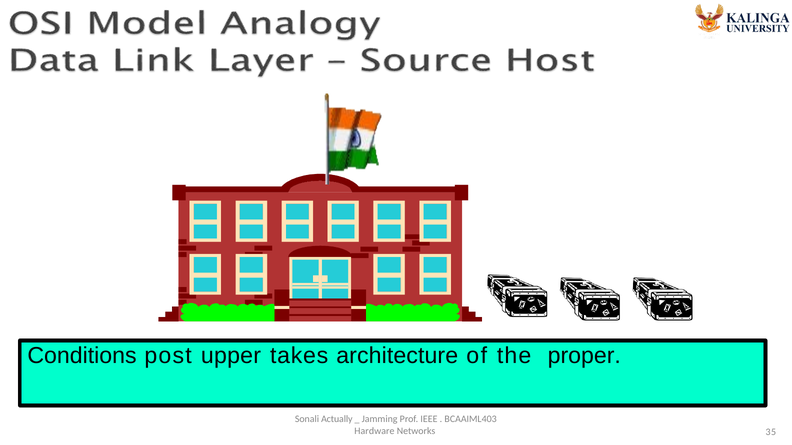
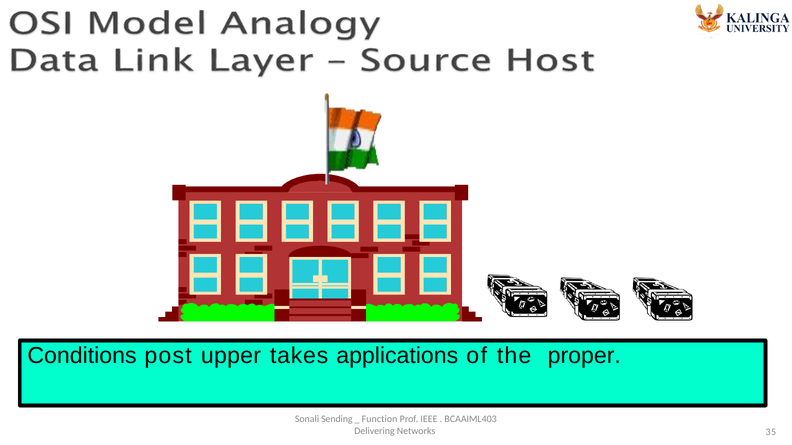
architecture: architecture -> applications (397, 356)
Actually: Actually -> Sending (337, 420)
Jamming: Jamming -> Function (380, 420)
Hardware: Hardware -> Delivering (374, 431)
